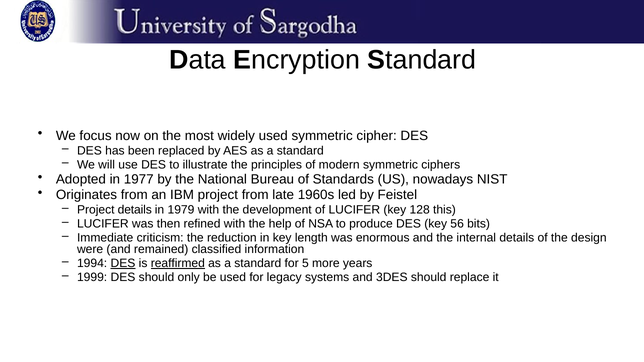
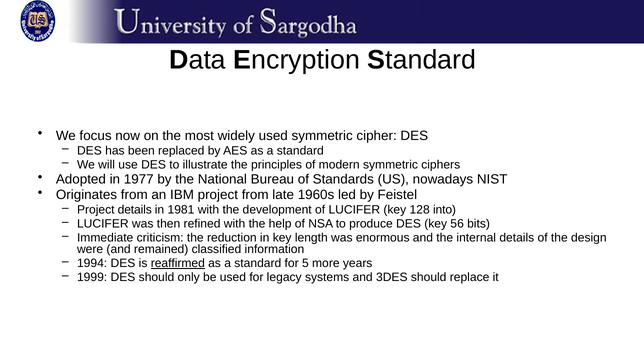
1979: 1979 -> 1981 (181, 210)
this: this -> into (445, 210)
DES underline: present -> none (123, 263)
